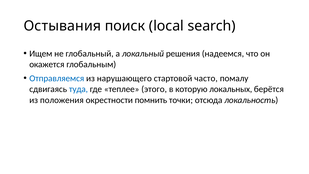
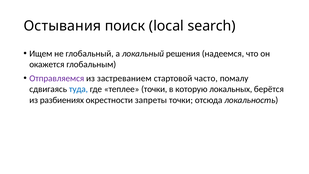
Отправляемся colour: blue -> purple (57, 78)
нарушающего: нарушающего -> застреванием (124, 78)
теплее этого: этого -> точки (154, 89)
положения: положения -> разбиениях (62, 100)
помнить: помнить -> запреты (151, 100)
